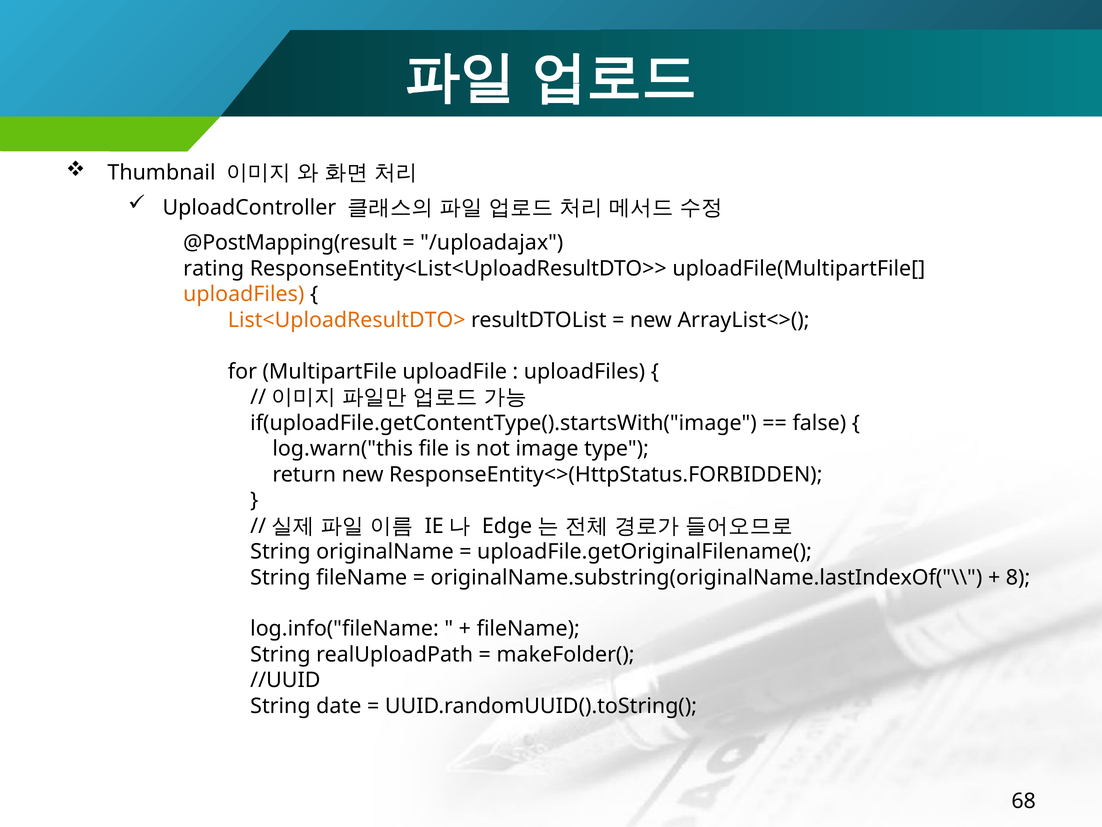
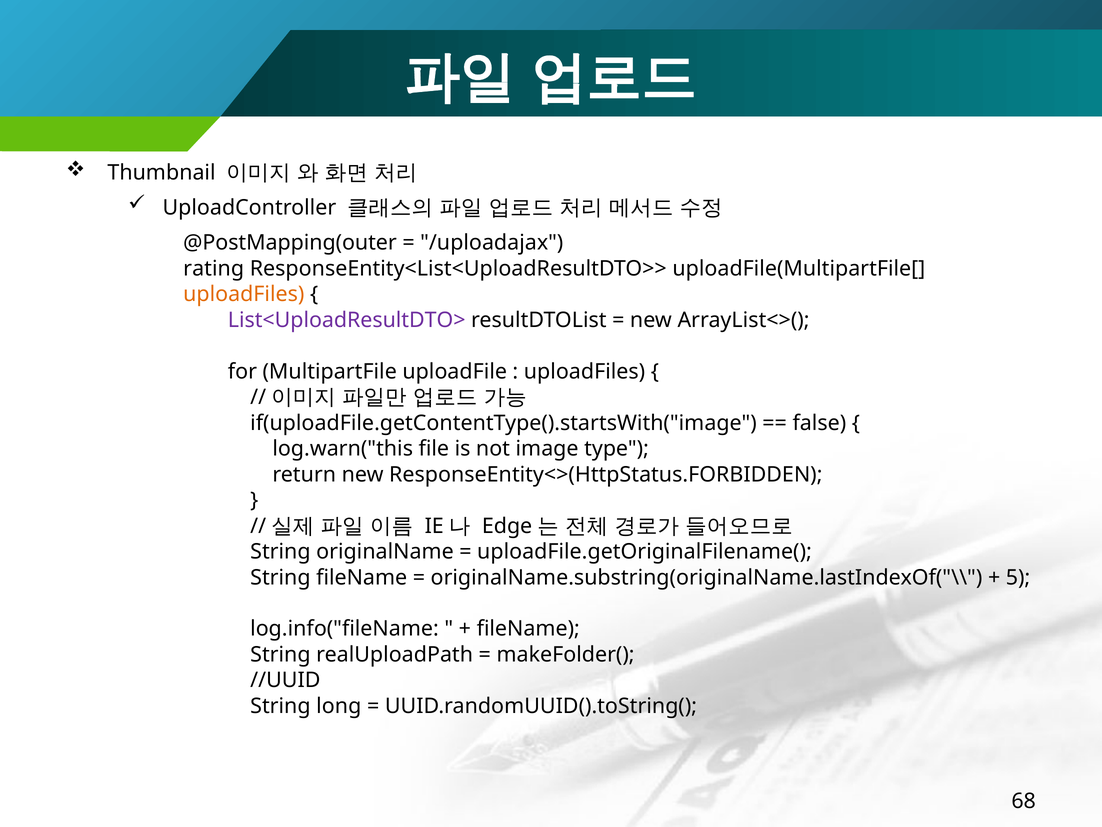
@PostMapping(result: @PostMapping(result -> @PostMapping(outer (290, 243)
List<UploadResultDTO> colour: orange -> purple (347, 320)
8: 8 -> 5 (1018, 577)
date: date -> long (339, 706)
